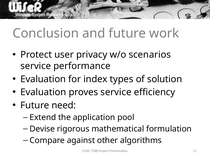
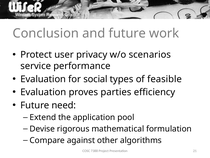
index: index -> social (95, 79)
solution: solution -> feasible (165, 79)
proves service: service -> parties (116, 92)
